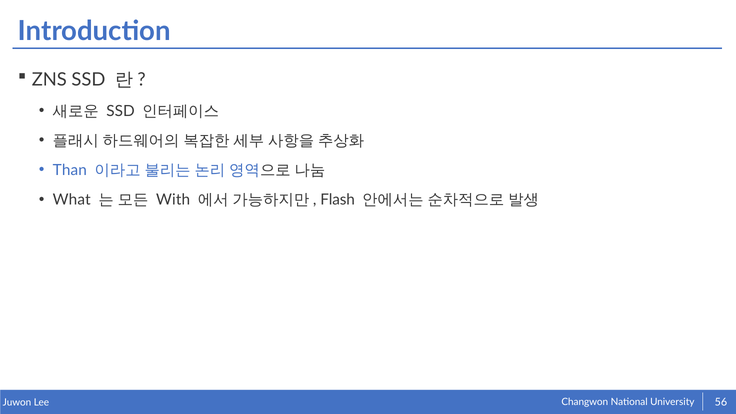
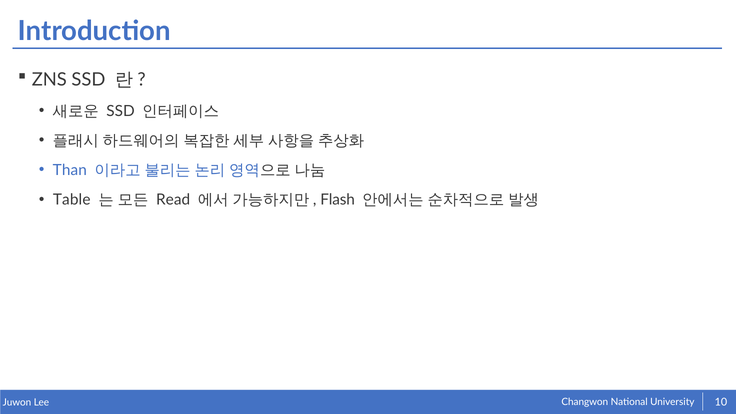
What: What -> Table (72, 200)
With: With -> Read (173, 200)
56: 56 -> 10 (721, 402)
